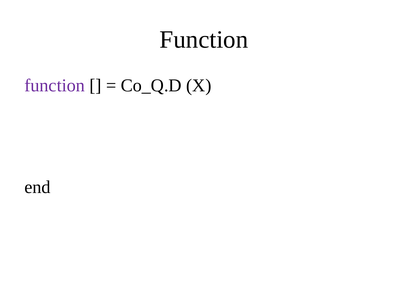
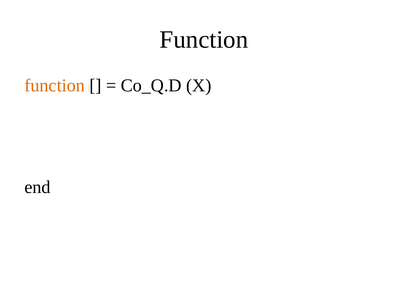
function colour: purple -> orange (55, 86)
